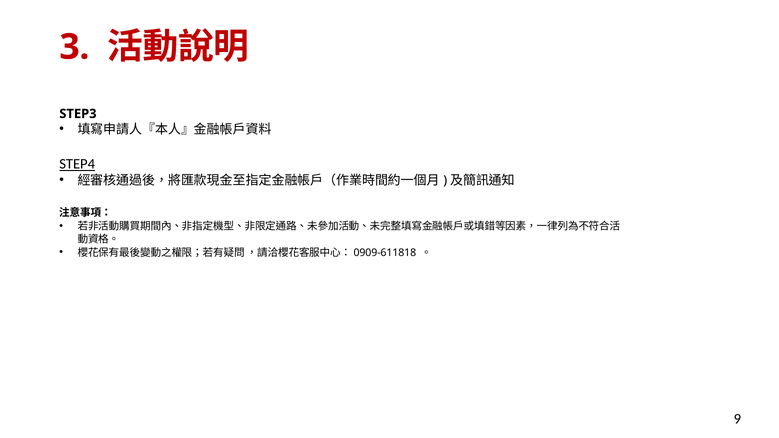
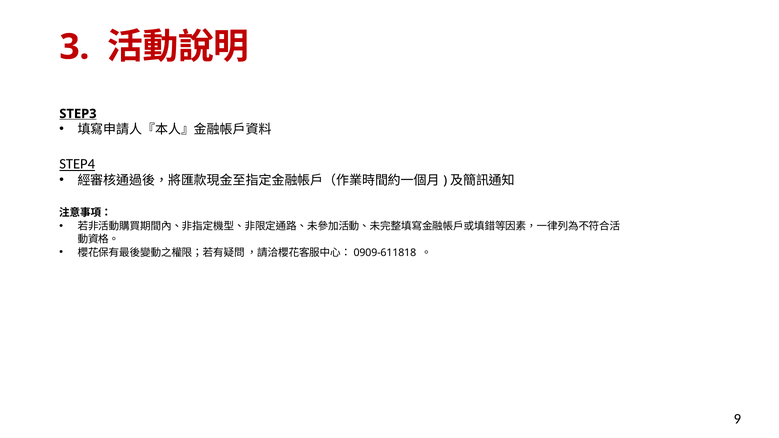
STEP3 underline: none -> present (78, 114)
